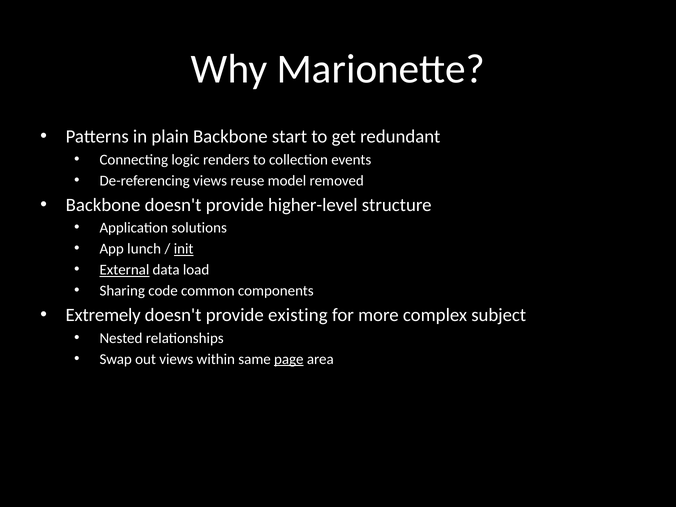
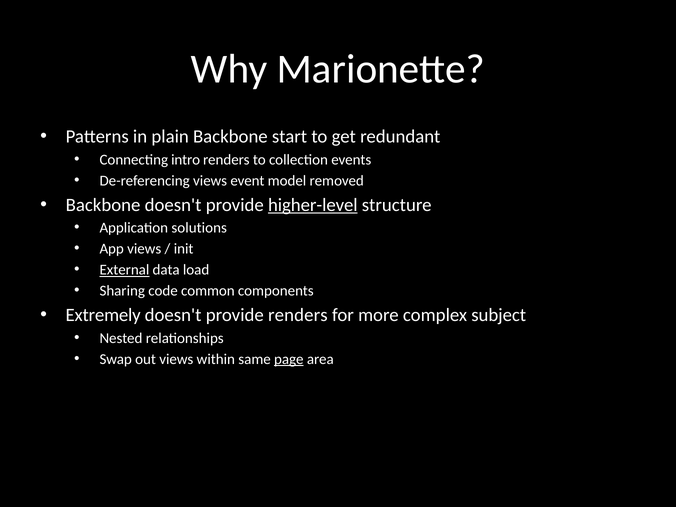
logic: logic -> intro (186, 160)
reuse: reuse -> event (247, 181)
higher-level underline: none -> present (313, 205)
App lunch: lunch -> views (144, 249)
init underline: present -> none (184, 249)
provide existing: existing -> renders (298, 315)
